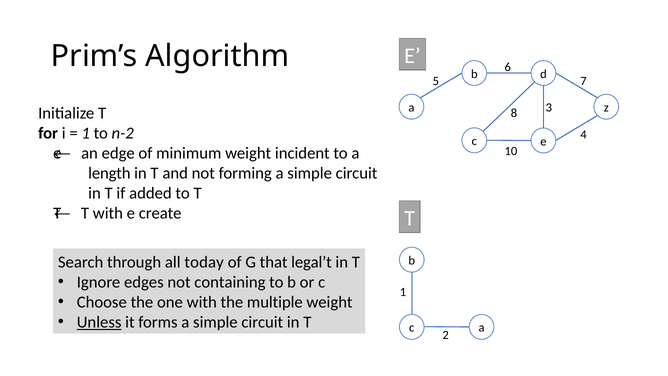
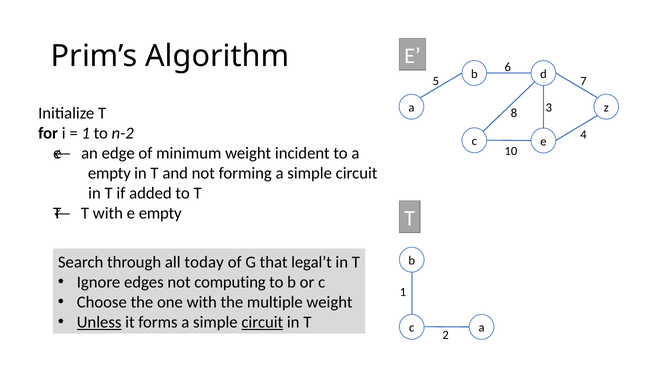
length: length -> empty (109, 173)
e create: create -> empty (160, 213)
containing: containing -> computing (230, 282)
circuit underline: none -> present (262, 322)
